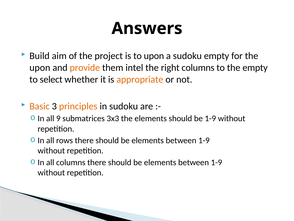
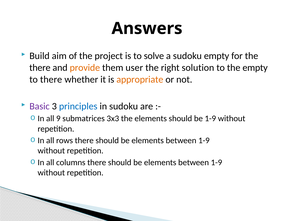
to upon: upon -> solve (154, 56)
upon: upon -> there (40, 67)
intel: intel -> user (134, 67)
right columns: columns -> solution (198, 67)
to select: select -> there (51, 79)
Basic colour: orange -> purple (40, 106)
principles colour: orange -> blue (78, 106)
